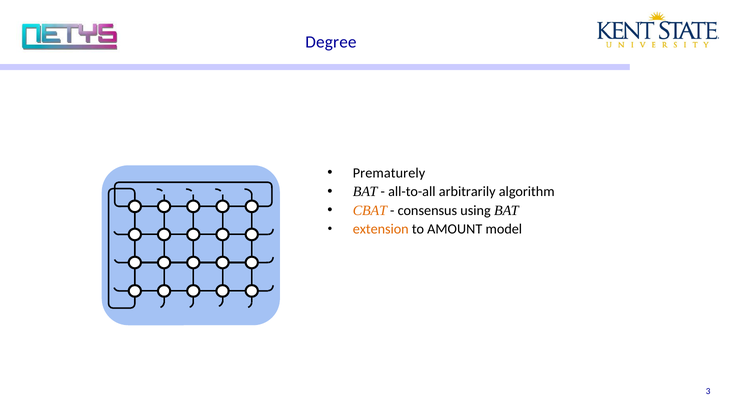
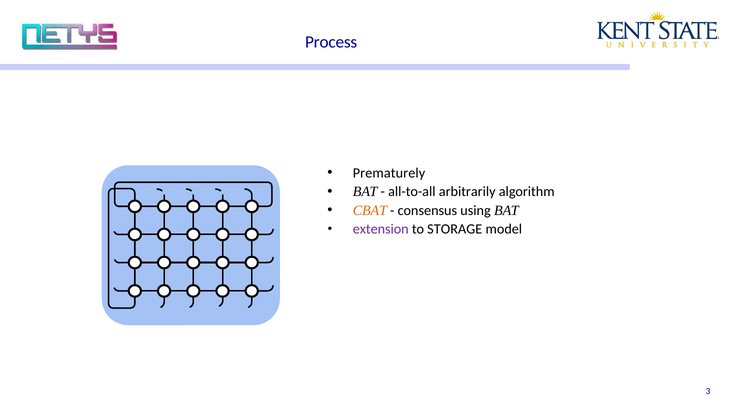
Degree: Degree -> Process (331, 42)
extension colour: orange -> purple (381, 229)
AMOUNT: AMOUNT -> STORAGE (455, 229)
